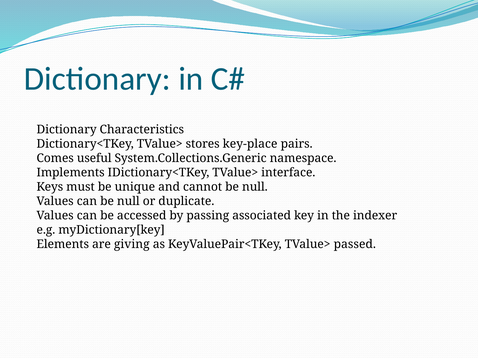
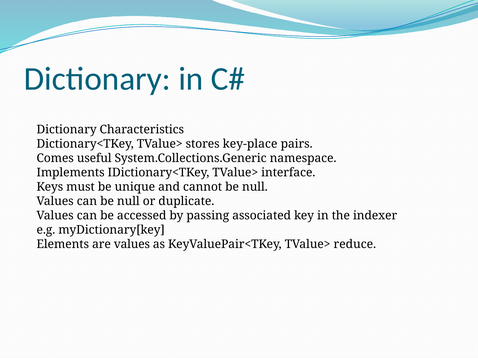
are giving: giving -> values (132, 245)
passed: passed -> reduce (355, 245)
